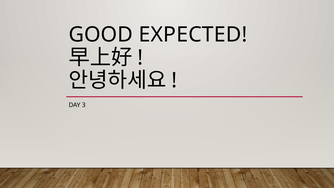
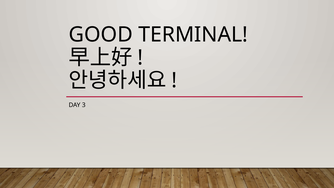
EXPECTED: EXPECTED -> TERMINAL (193, 35)
